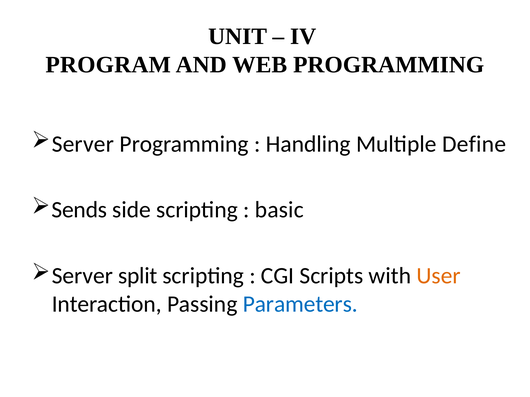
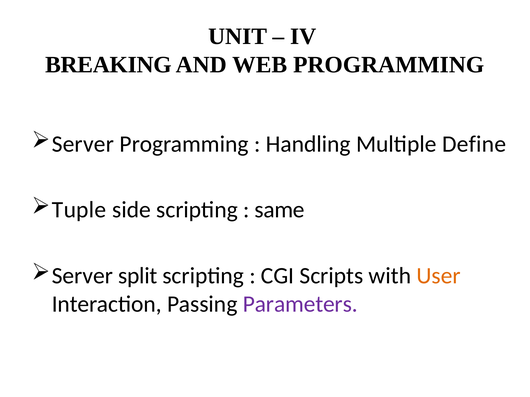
PROGRAM: PROGRAM -> BREAKING (108, 65)
Sends: Sends -> Tuple (79, 210)
basic: basic -> same (280, 210)
Parameters colour: blue -> purple (300, 304)
